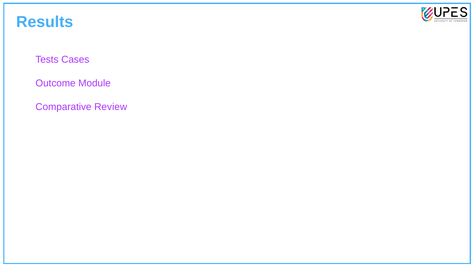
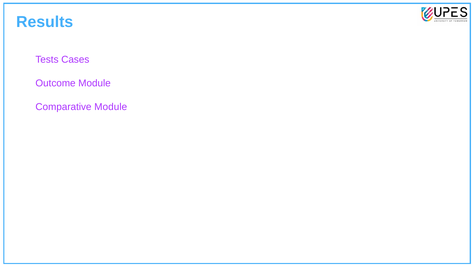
Comparative Review: Review -> Module (111, 107)
